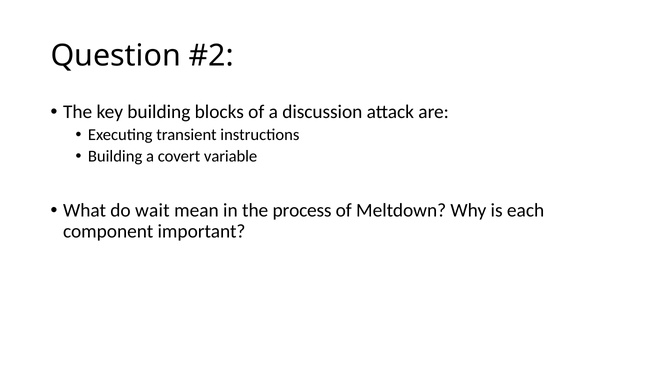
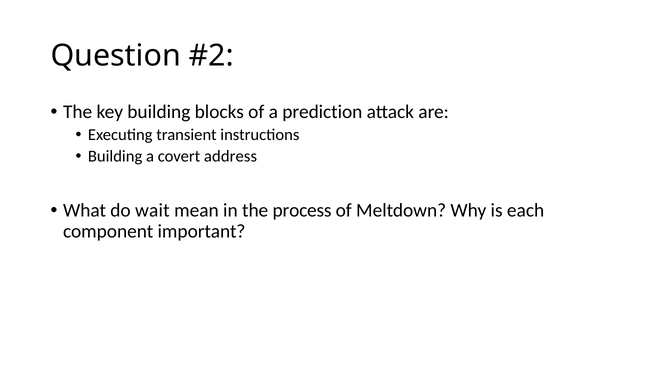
discussion: discussion -> prediction (322, 112)
variable: variable -> address (231, 157)
